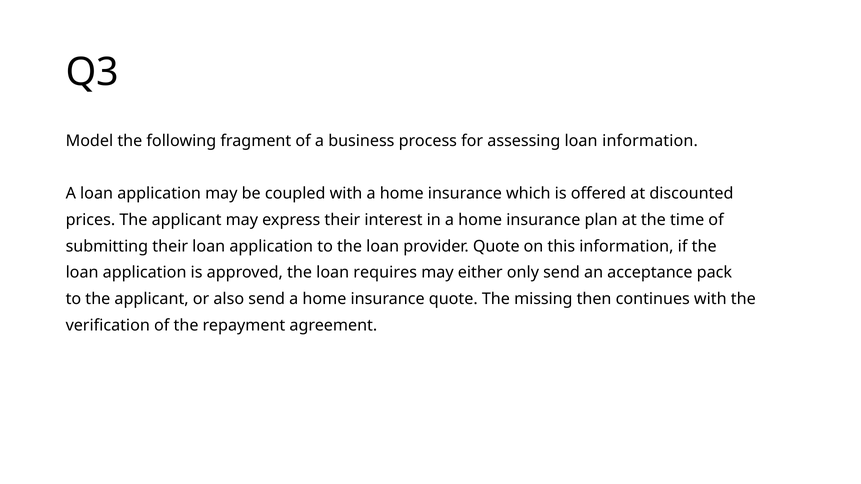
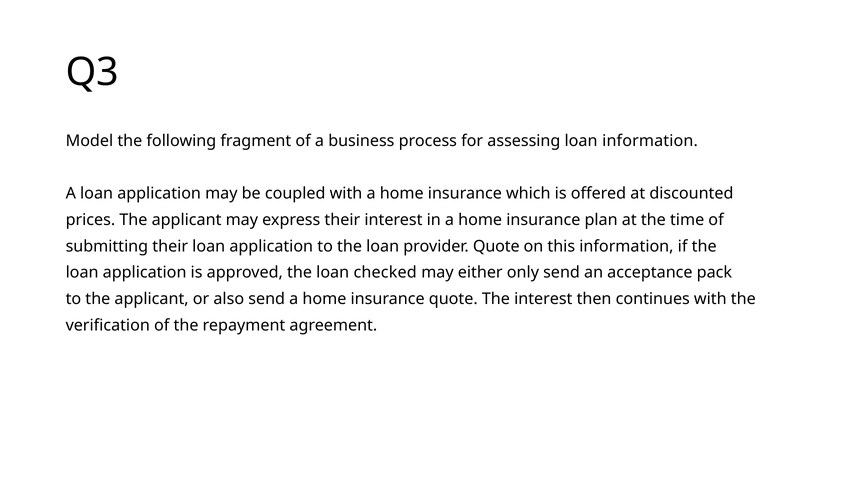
requires: requires -> checked (385, 273)
The missing: missing -> interest (543, 299)
